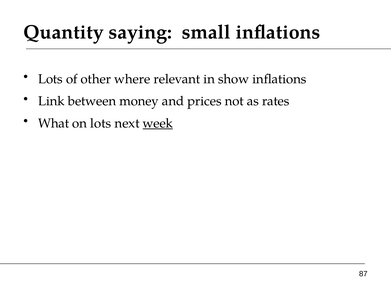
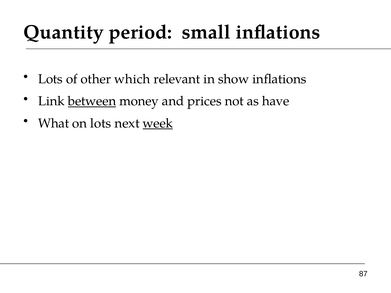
saying: saying -> period (140, 32)
where: where -> which (132, 79)
between underline: none -> present (92, 101)
rates: rates -> have (276, 101)
